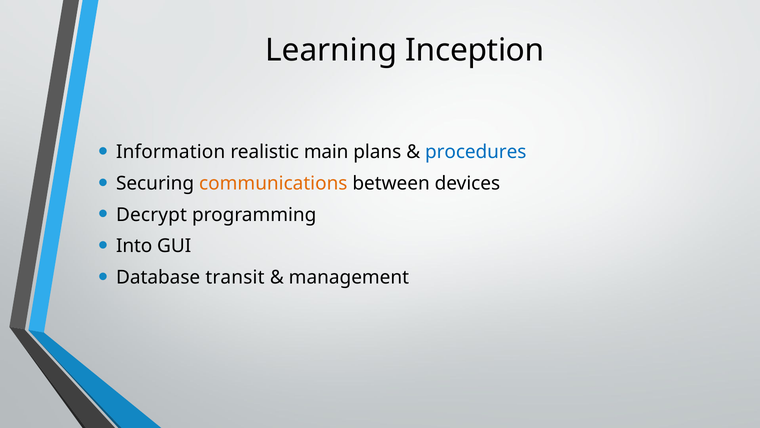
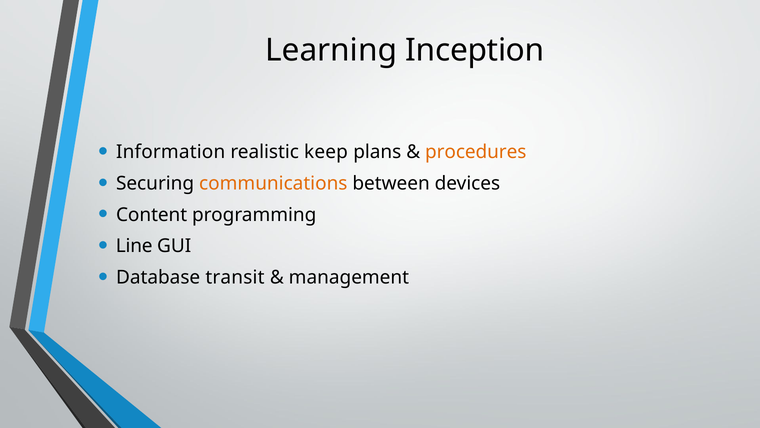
main: main -> keep (326, 152)
procedures colour: blue -> orange (476, 152)
Decrypt: Decrypt -> Content (152, 214)
Into: Into -> Line (134, 246)
